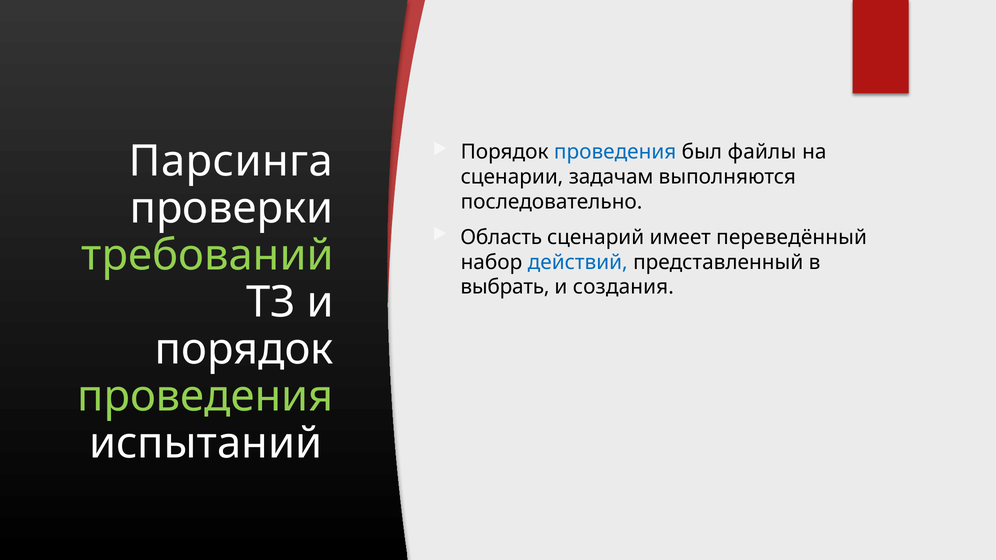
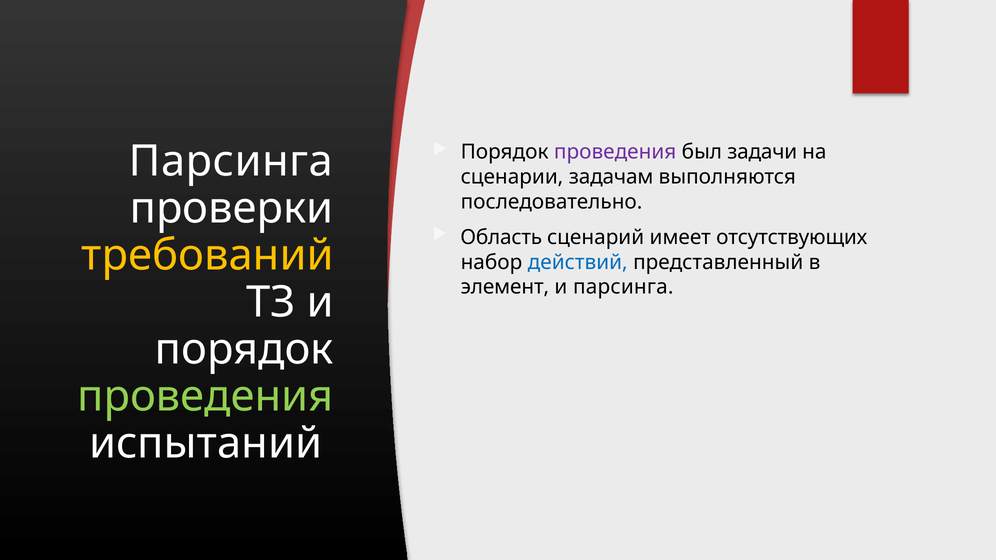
проведения colour: blue -> purple (615, 152)
файлы: файлы -> задачи (762, 152)
переведённый: переведённый -> отсутствующих (792, 237)
требований colour: light green -> yellow (208, 256)
выбрать: выбрать -> элемент (505, 287)
и создания: создания -> парсинга (623, 287)
